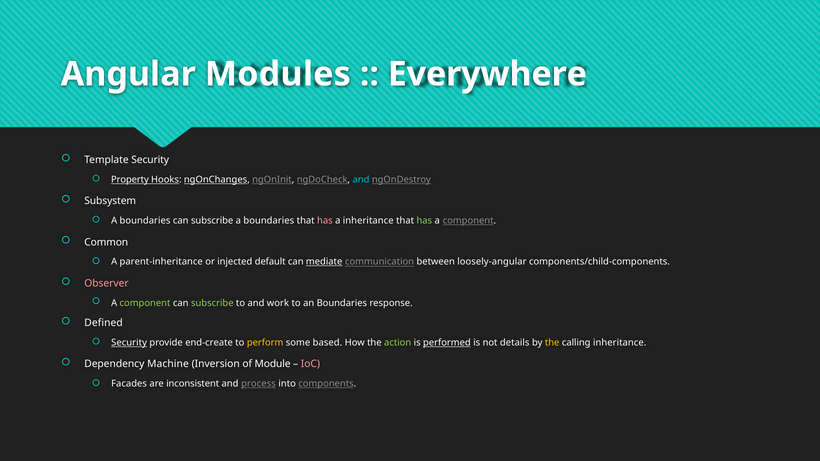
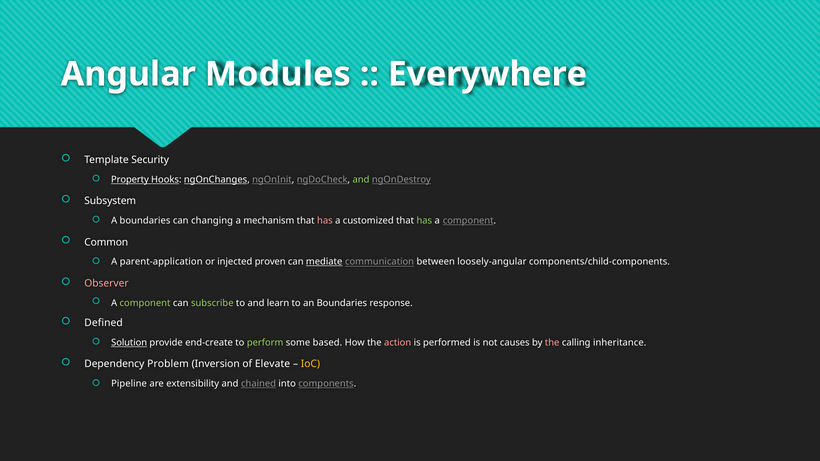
and colour: light blue -> light green (361, 180)
subscribe: subscribe -> changing (212, 221)
boundaries: boundaries -> mechanism (269, 221)
a inheritance: inheritance -> customized (368, 221)
parent-inheritance: parent-inheritance -> parent-application (161, 262)
default: default -> proven (270, 262)
work: work -> learn (278, 303)
Security: Security -> Solution (129, 343)
perform colour: yellow -> light green (265, 343)
action colour: light green -> pink (398, 343)
performed underline: present -> none (447, 343)
details: details -> causes (515, 343)
the colour: yellow -> pink (552, 343)
Machine: Machine -> Problem (168, 364)
Module: Module -> Elevate (273, 364)
IoC colour: pink -> yellow (310, 364)
Facades: Facades -> Pipeline (129, 384)
inconsistent: inconsistent -> extensibility (193, 384)
process: process -> chained (259, 384)
